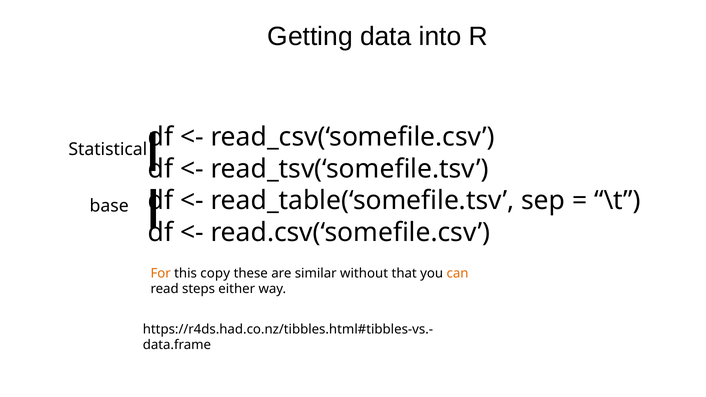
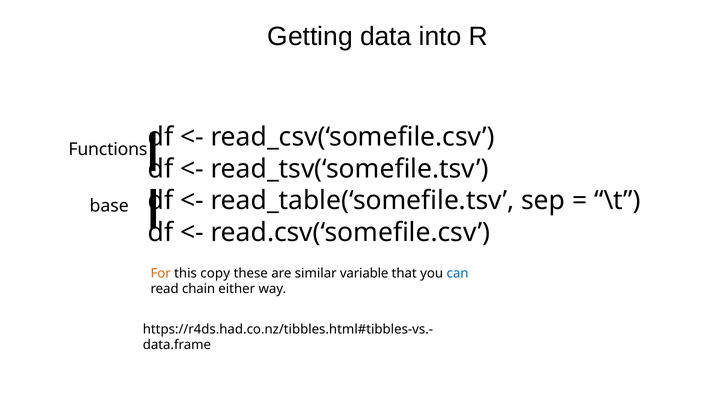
Statistical: Statistical -> Functions (108, 149)
without: without -> variable (364, 273)
can colour: orange -> blue (458, 273)
steps: steps -> chain (199, 289)
